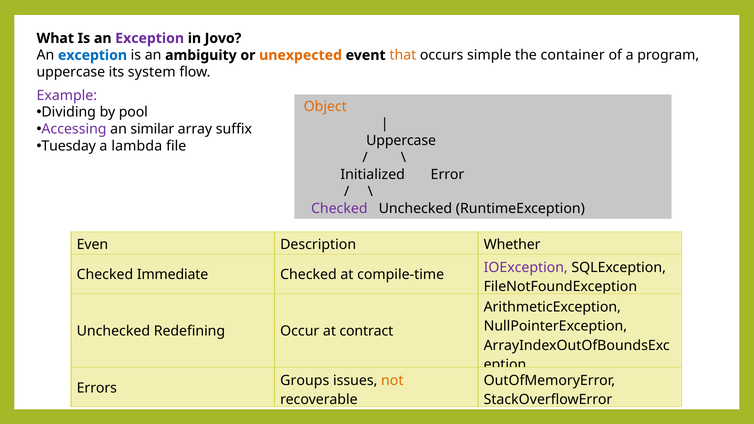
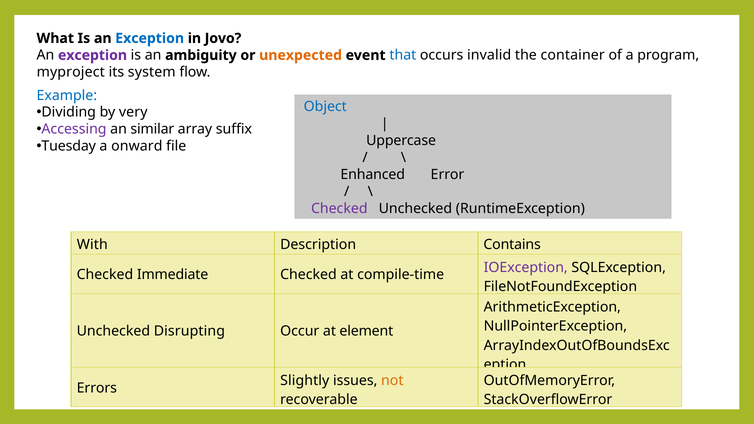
Exception colour: purple -> blue (150, 38)
exception colour: blue -> purple (92, 55)
that colour: orange -> blue (403, 55)
simple: simple -> invalid (489, 55)
uppercase: uppercase -> myproject (71, 72)
Example colour: purple -> blue (67, 95)
Object colour: orange -> blue (325, 107)
pool: pool -> very (133, 112)
lambda: lambda -> onward (137, 146)
Initialized: Initialized -> Enhanced (373, 175)
Even: Even -> With (92, 245)
Whether: Whether -> Contains (512, 245)
Redefining: Redefining -> Disrupting (189, 331)
contract: contract -> element (366, 331)
Groups: Groups -> Slightly (305, 381)
